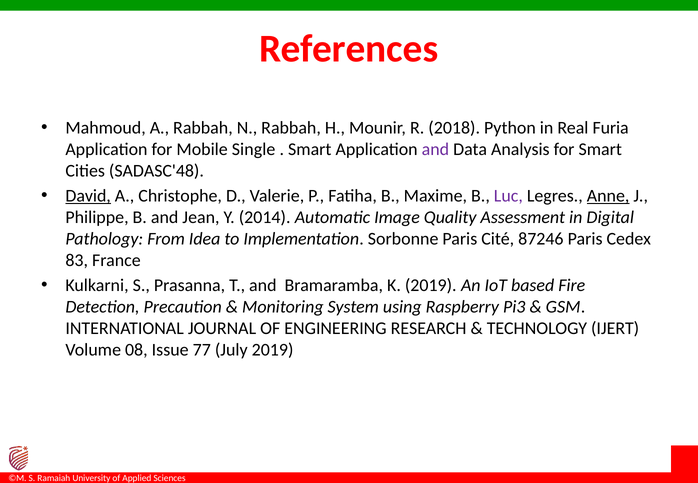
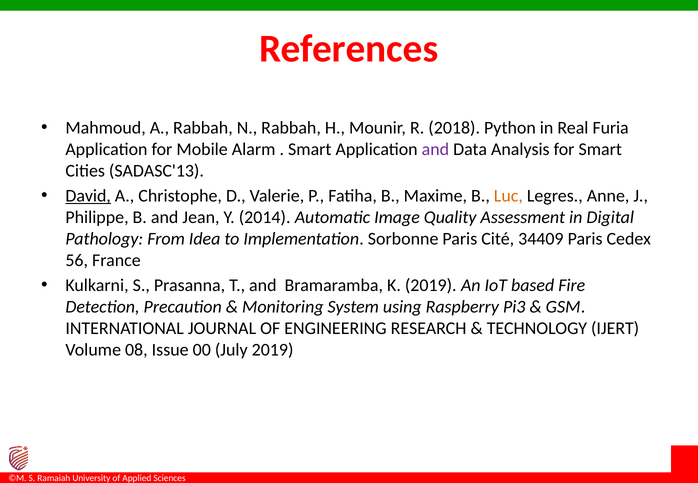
Single: Single -> Alarm (254, 149)
SADASC'48: SADASC'48 -> SADASC'13 (156, 171)
Luc colour: purple -> orange (508, 196)
Anne underline: present -> none (608, 196)
87246: 87246 -> 34409 (541, 239)
83: 83 -> 56 (77, 260)
77: 77 -> 00 (202, 350)
